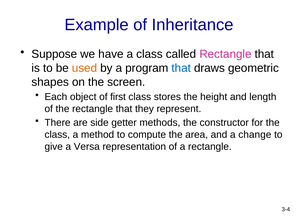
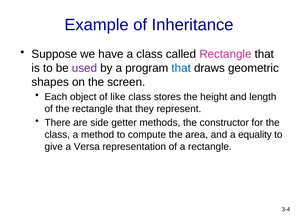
used colour: orange -> purple (85, 68)
first: first -> like (118, 97)
change: change -> equality (255, 134)
